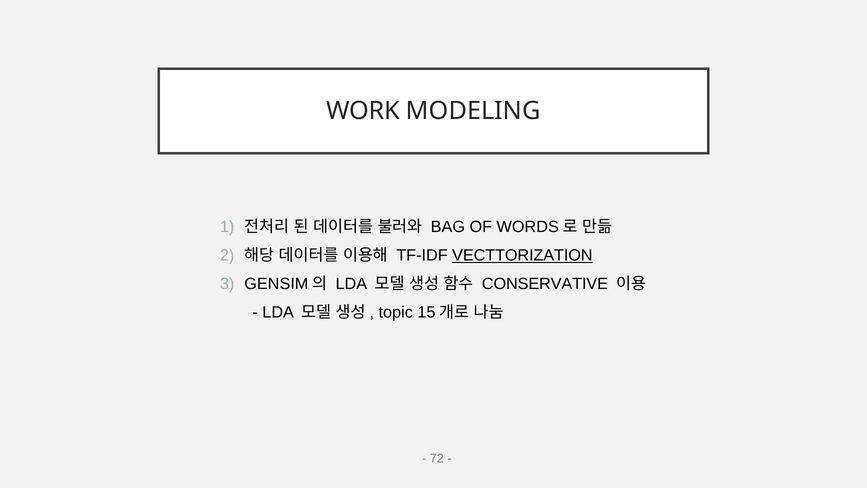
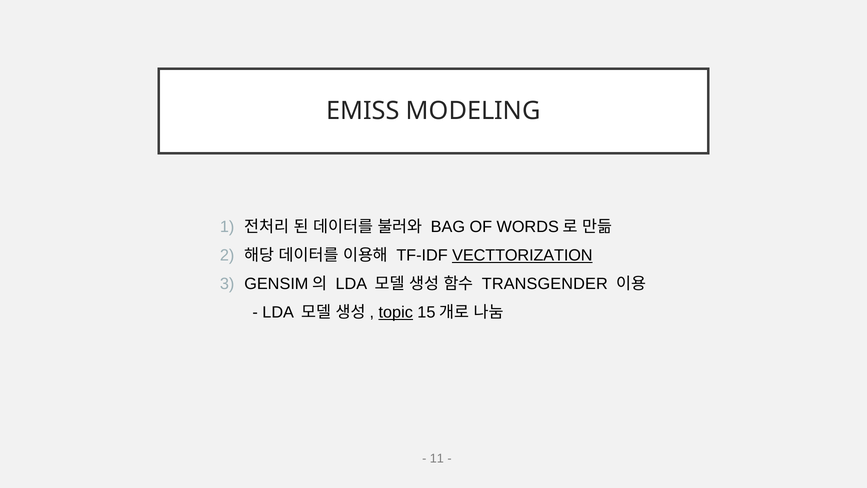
WORK: WORK -> EMISS (363, 111)
CONSERVATIVE: CONSERVATIVE -> TRANSGENDER (545, 284)
topic underline: none -> present (396, 312)
72: 72 -> 11 (437, 458)
